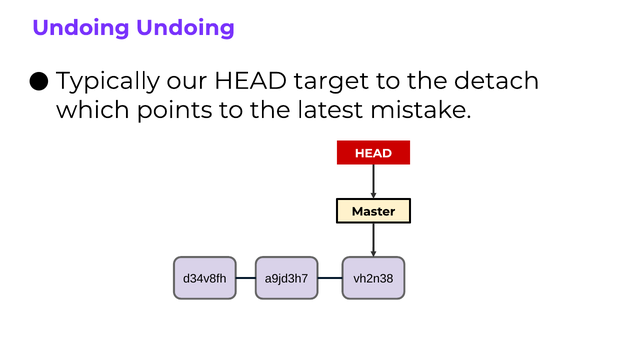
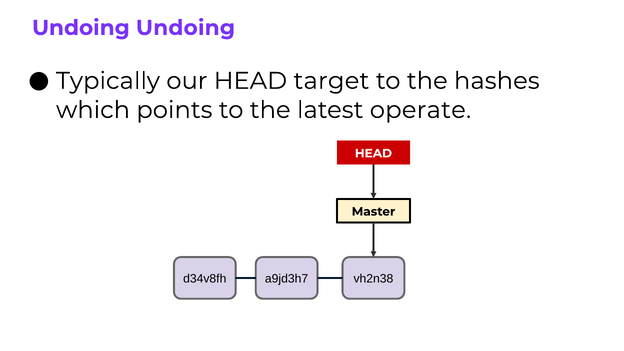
detach: detach -> hashes (497, 81)
mistake: mistake -> operate (420, 110)
